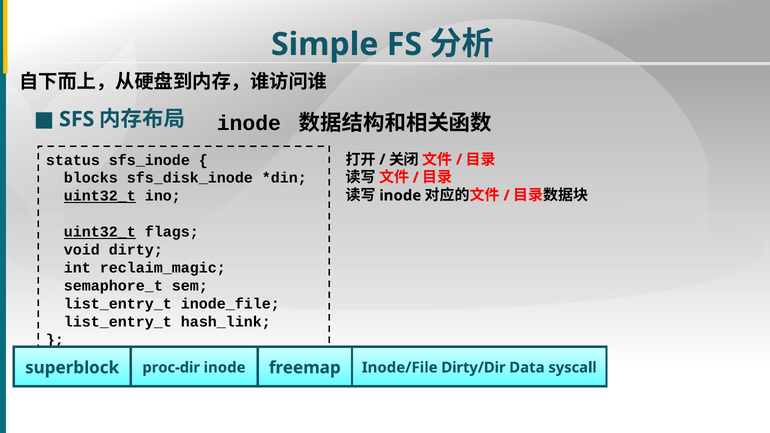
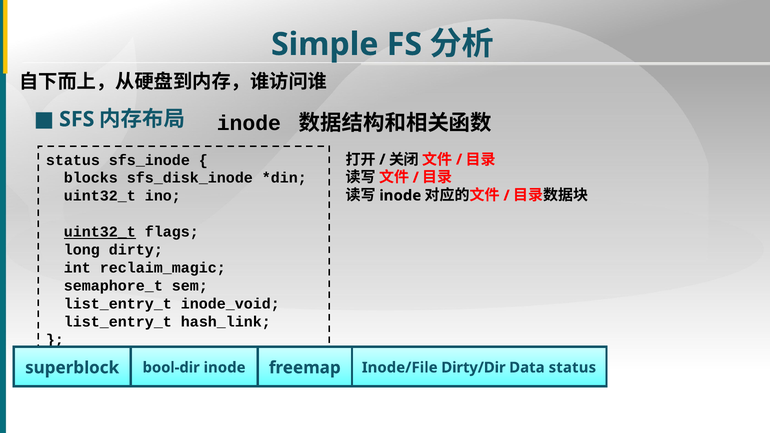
uint32_t underline: present -> none (100, 196)
void: void -> long (82, 250)
inode_file: inode_file -> inode_void (230, 304)
proc-dir: proc-dir -> bool-dir (171, 368)
Data syscall: syscall -> status (572, 368)
